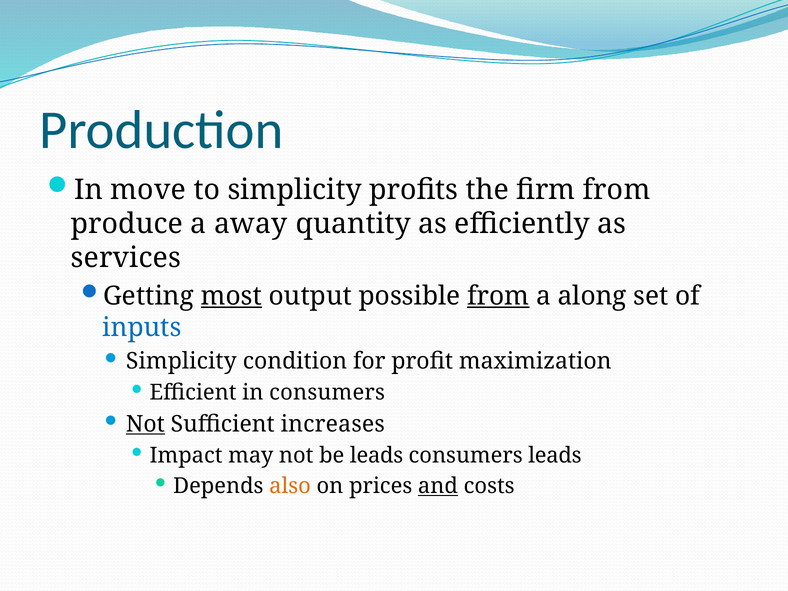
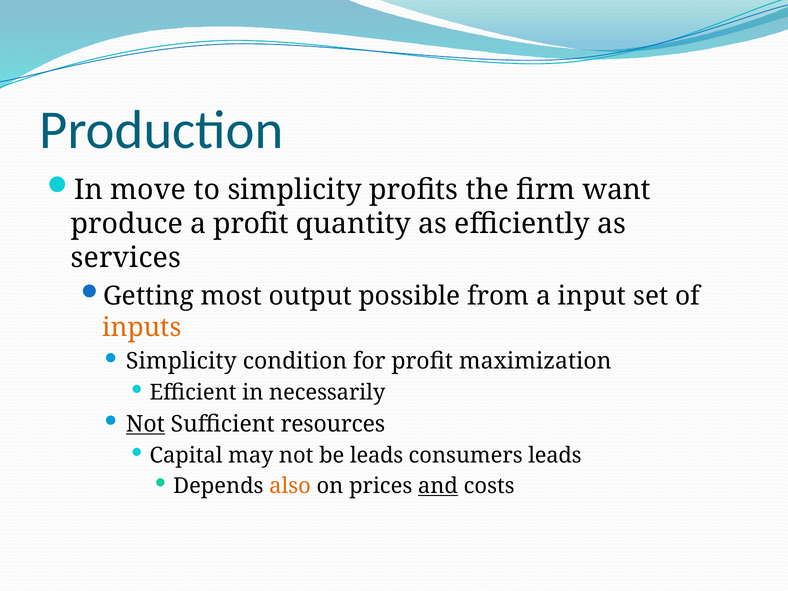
firm from: from -> want (617, 190)
a away: away -> profit (251, 224)
most underline: present -> none (231, 296)
from underline: present -> none (498, 296)
along: along -> input (592, 296)
inputs colour: blue -> orange (142, 327)
in consumers: consumers -> necessarily (327, 393)
increases: increases -> resources (333, 424)
Impact: Impact -> Capital (186, 455)
